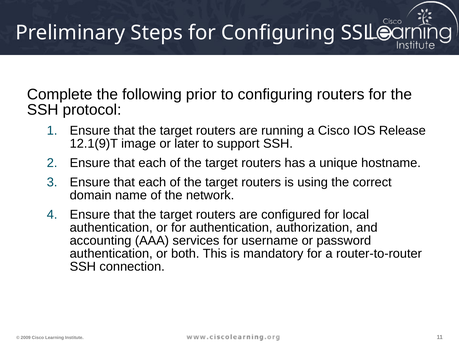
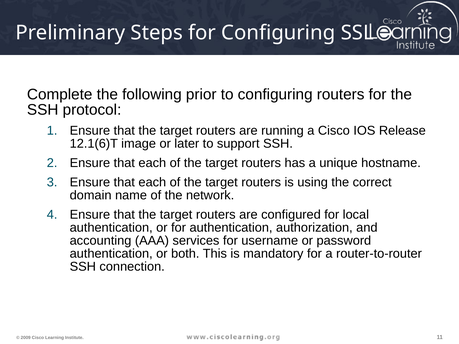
12.1(9)T: 12.1(9)T -> 12.1(6)T (94, 144)
